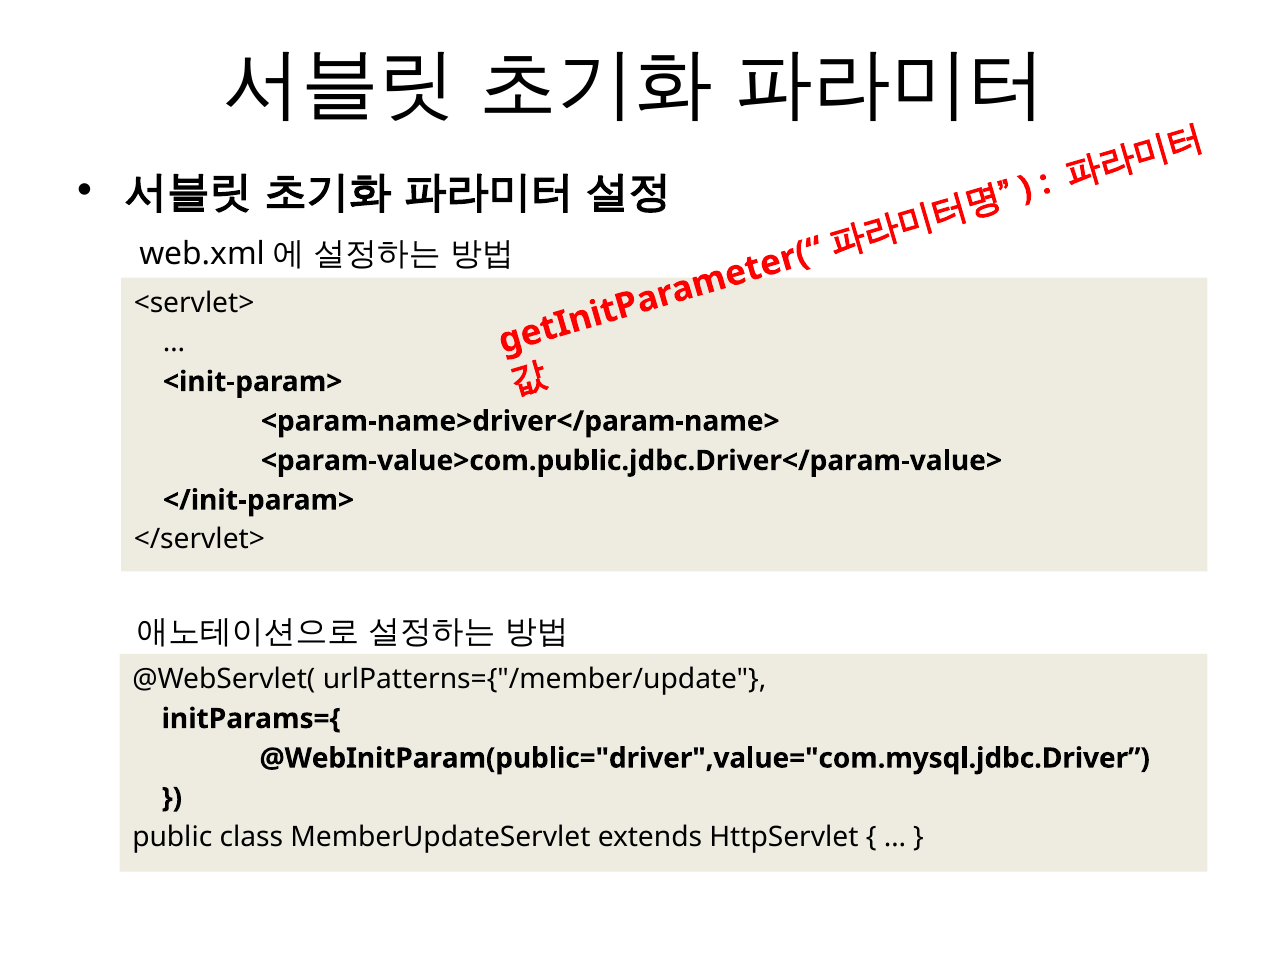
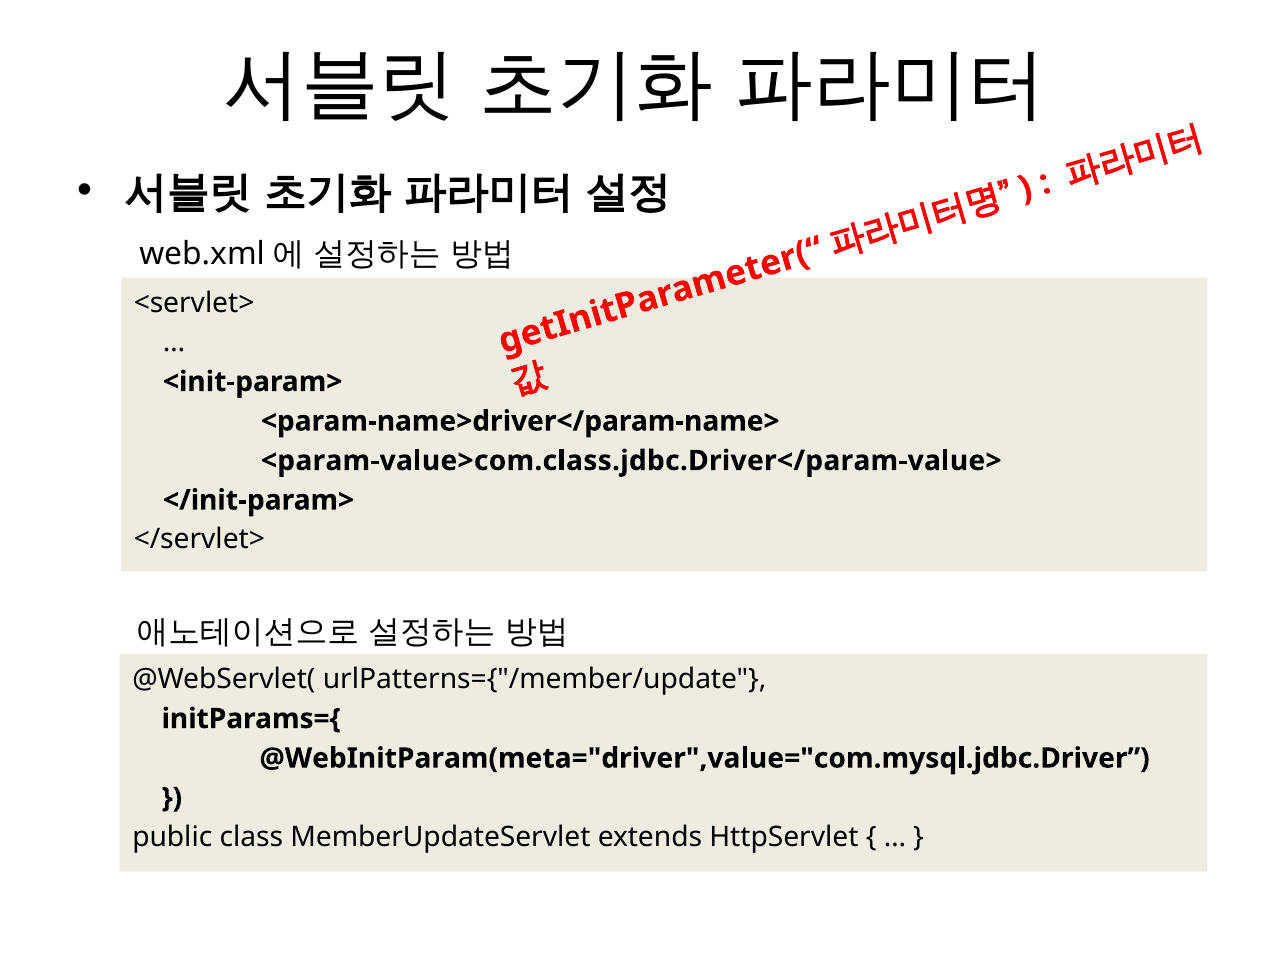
<param-value>com.public.jdbc.Driver</param-value>: <param-value>com.public.jdbc.Driver</param-value> -> <param-value>com.class.jdbc.Driver</param-value> (631, 461)
@WebInitParam(public="driver",value="com.mysql.jdbc.Driver: @WebInitParam(public="driver",value="com.mysql.jdbc.Driver -> @WebInitParam(meta="driver",value="com.mysql.jdbc.Driver (705, 758)
